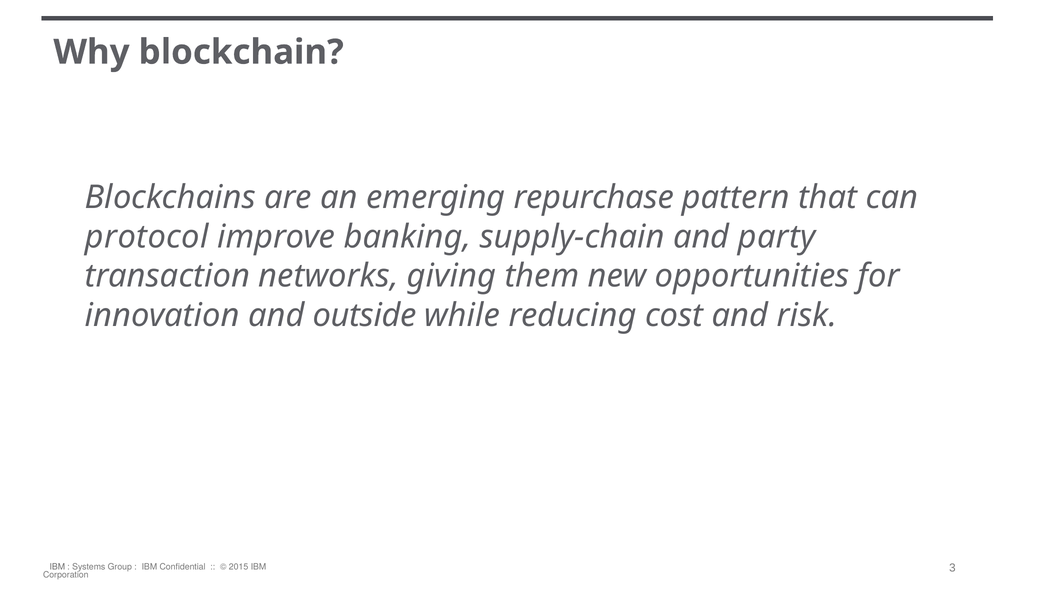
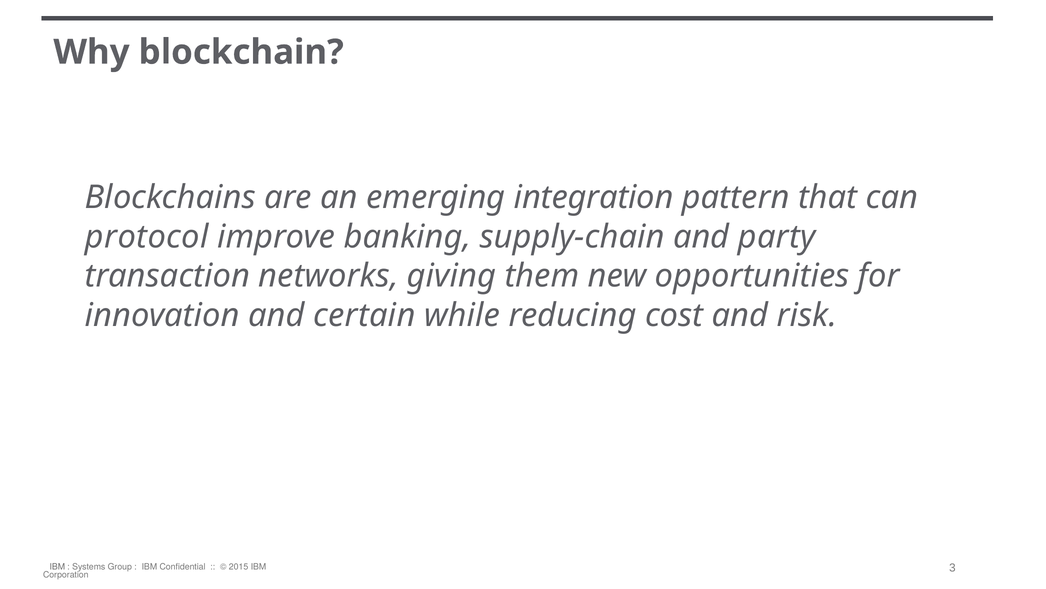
repurchase: repurchase -> integration (594, 197)
outside: outside -> certain (364, 315)
